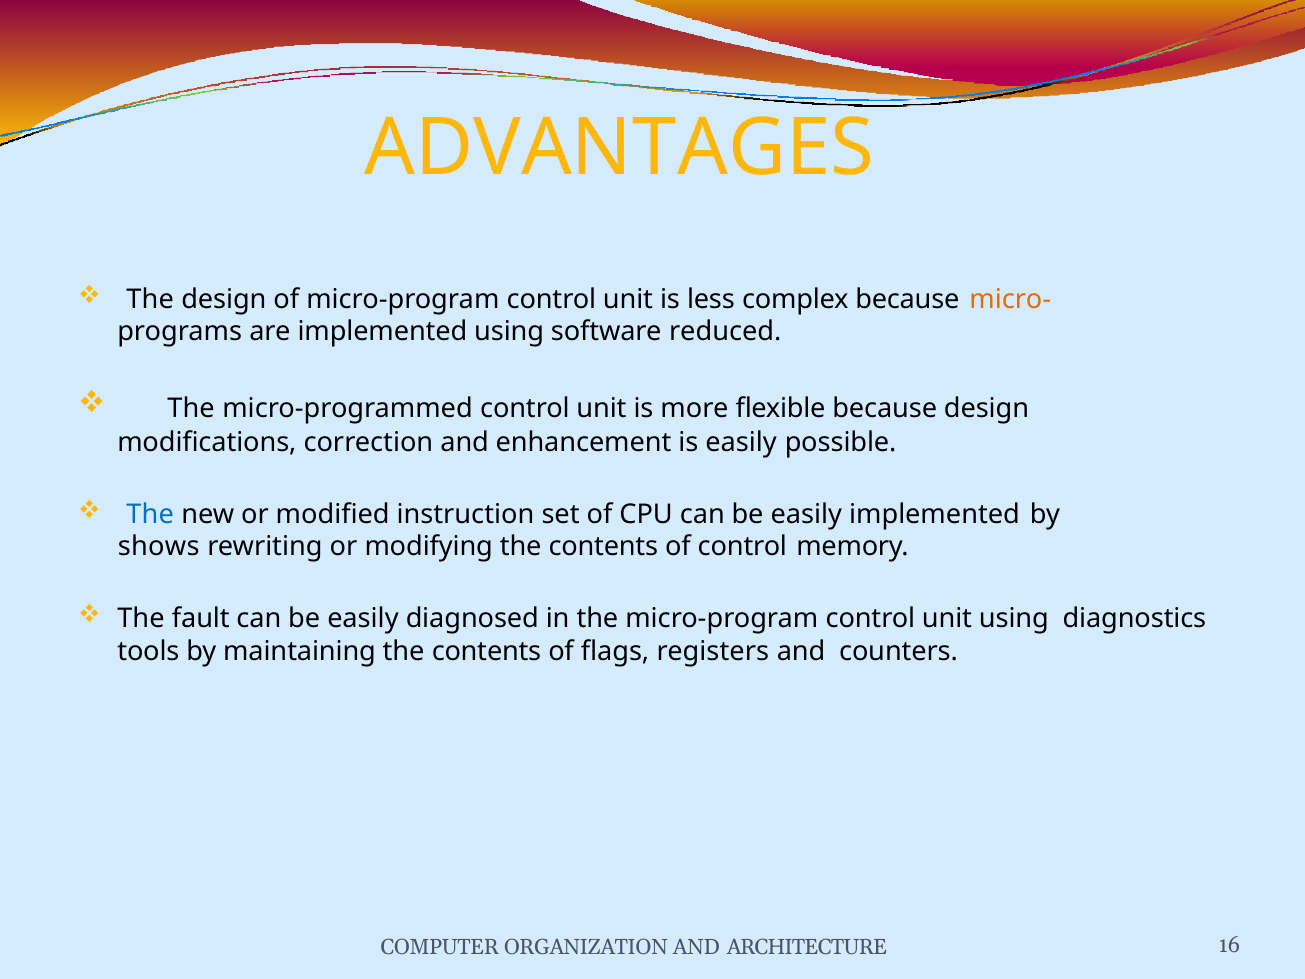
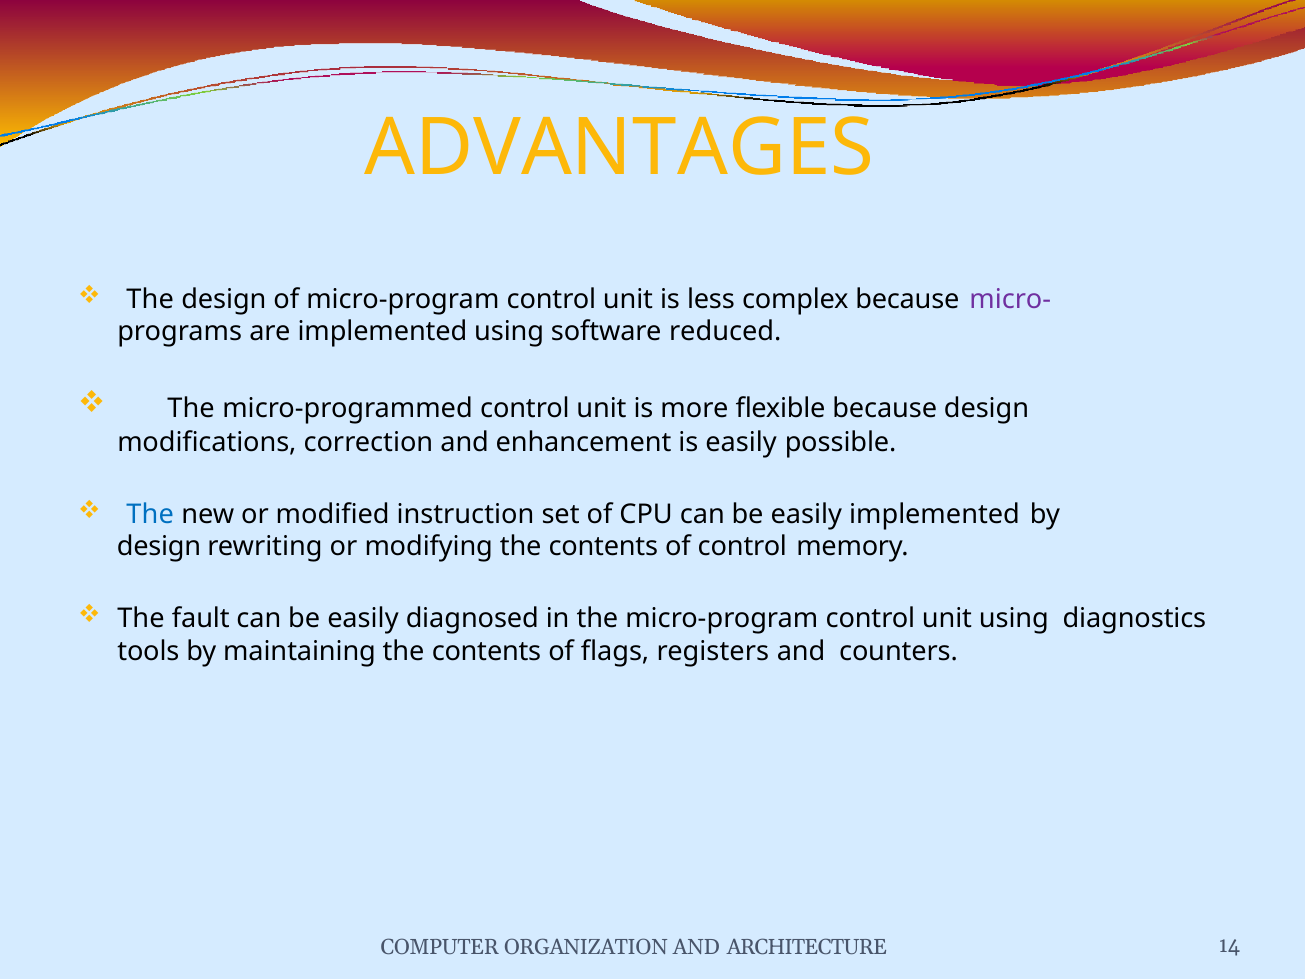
micro- colour: orange -> purple (1010, 299)
shows: shows -> design (159, 547)
16: 16 -> 14 (1229, 945)
